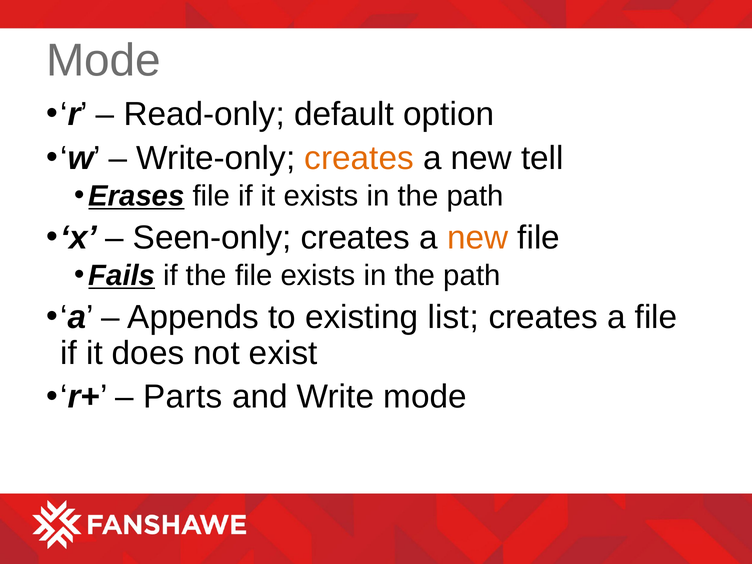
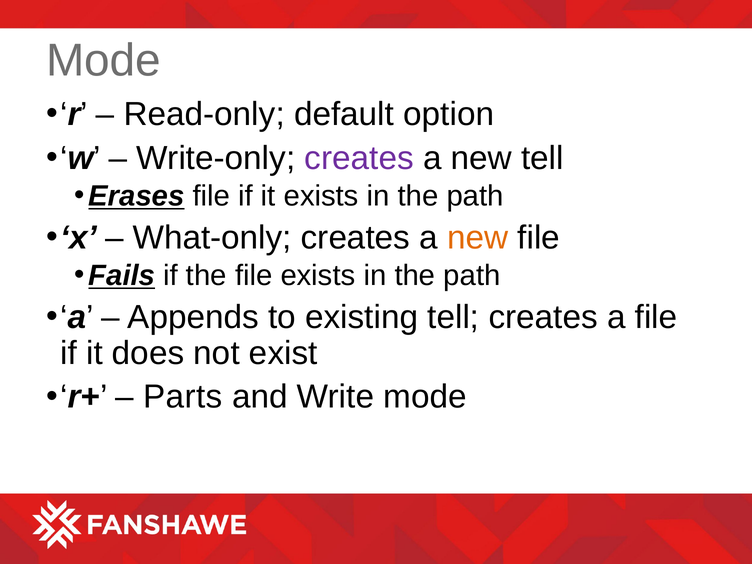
creates colour: orange -> purple (359, 158)
Seen-only: Seen-only -> What-only (212, 238)
existing list: list -> tell (453, 317)
